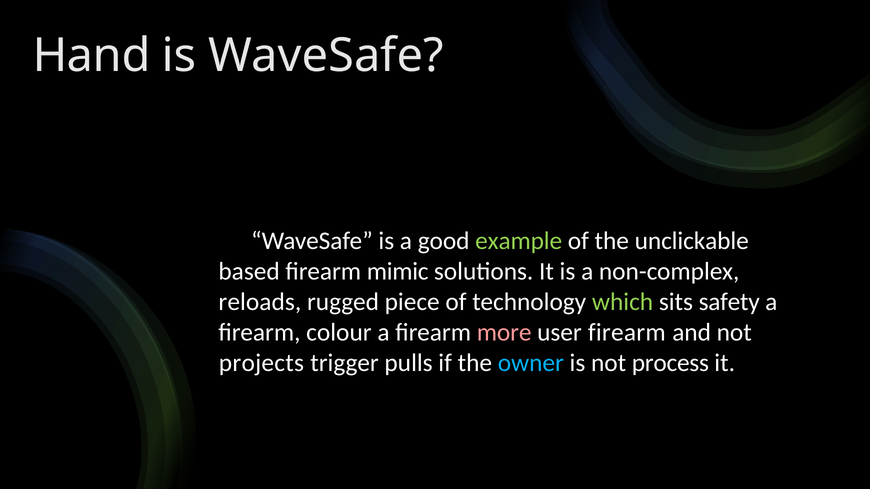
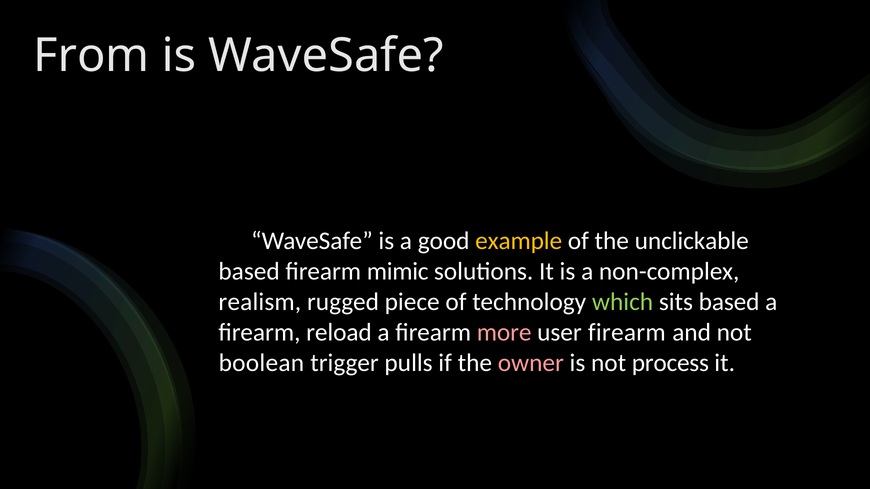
Hand: Hand -> From (91, 56)
example colour: light green -> yellow (519, 241)
reloads: reloads -> realism (260, 302)
sits safety: safety -> based (729, 302)
colour: colour -> reload (339, 333)
projects: projects -> boolean (261, 363)
owner colour: light blue -> pink (531, 363)
